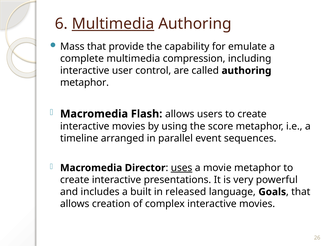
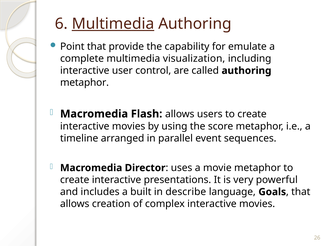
Mass: Mass -> Point (72, 47)
compression: compression -> visualization (194, 59)
uses underline: present -> none (182, 168)
released: released -> describe (186, 192)
